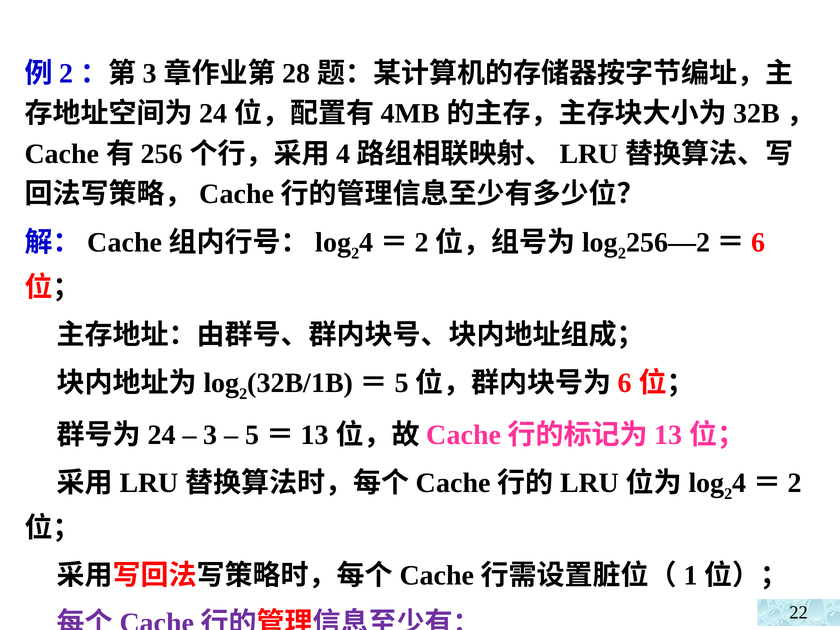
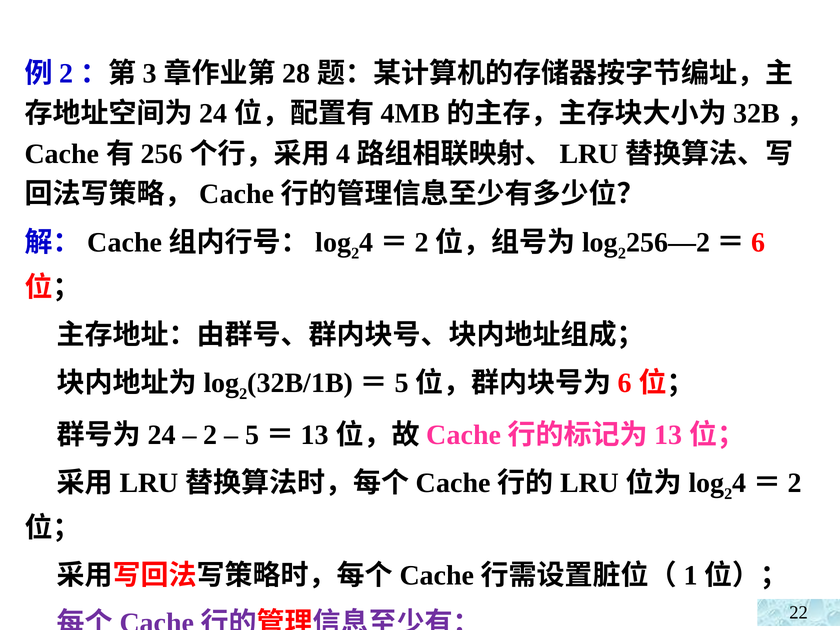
3: 3 -> 2 (210, 435)
